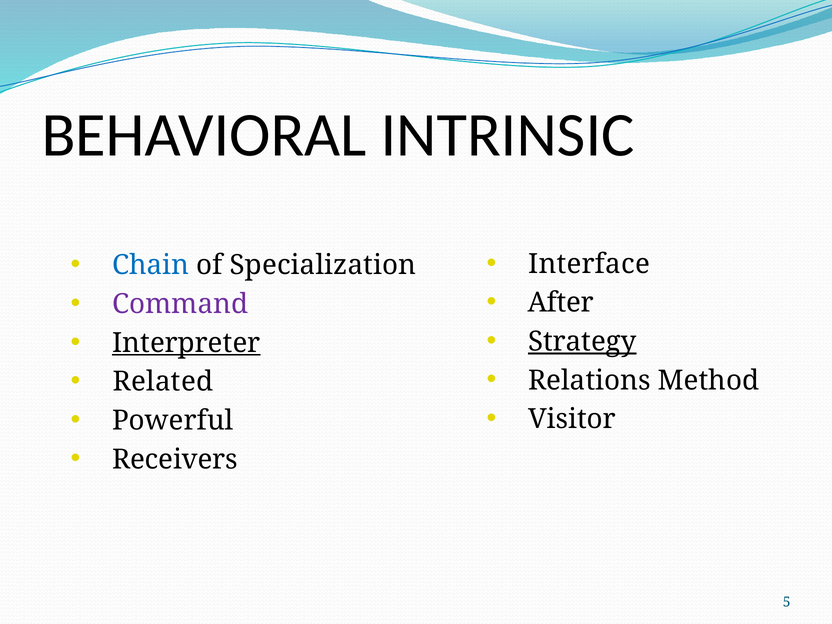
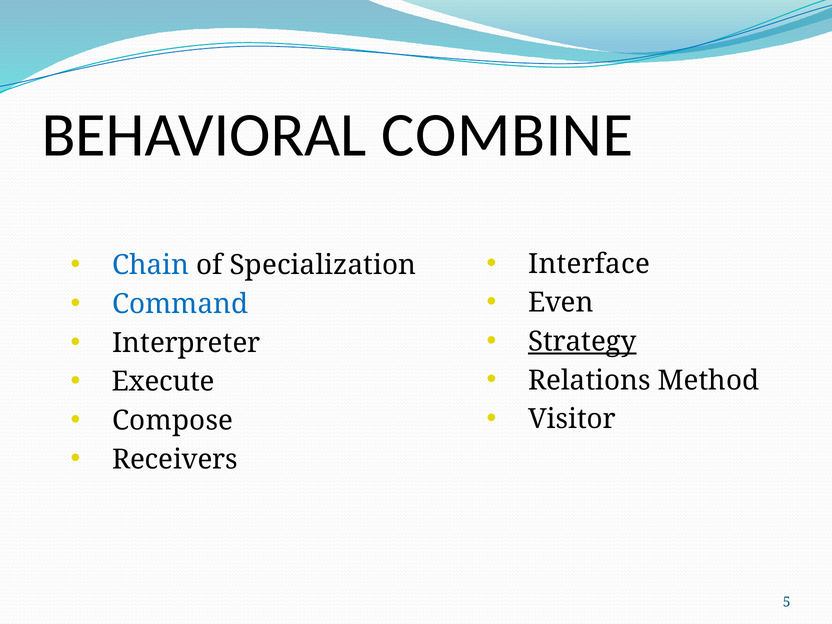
INTRINSIC: INTRINSIC -> COMBINE (507, 135)
After: After -> Even (561, 303)
Command colour: purple -> blue (180, 304)
Interpreter underline: present -> none (186, 343)
Related: Related -> Execute (163, 382)
Powerful: Powerful -> Compose (173, 421)
